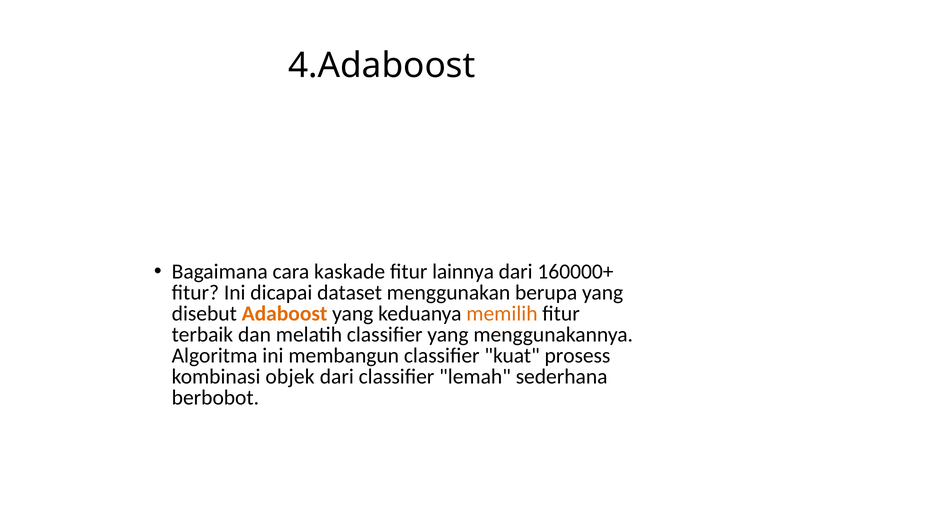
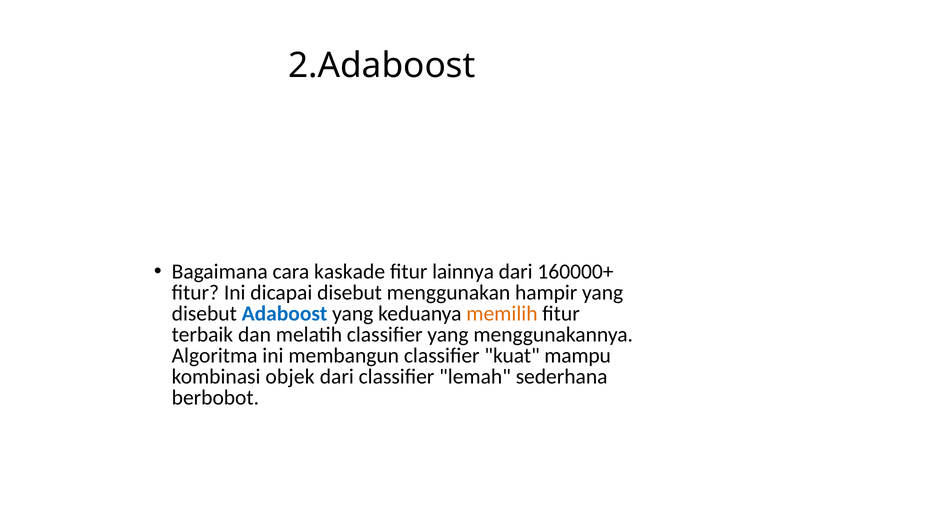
4.Adaboost: 4.Adaboost -> 2.Adaboost (382, 66)
dicapai dataset: dataset -> disebut (350, 293)
berupa: berupa -> hampir (546, 293)
Adaboost colour: orange -> blue (285, 314)
prosess: prosess -> mampu (578, 356)
